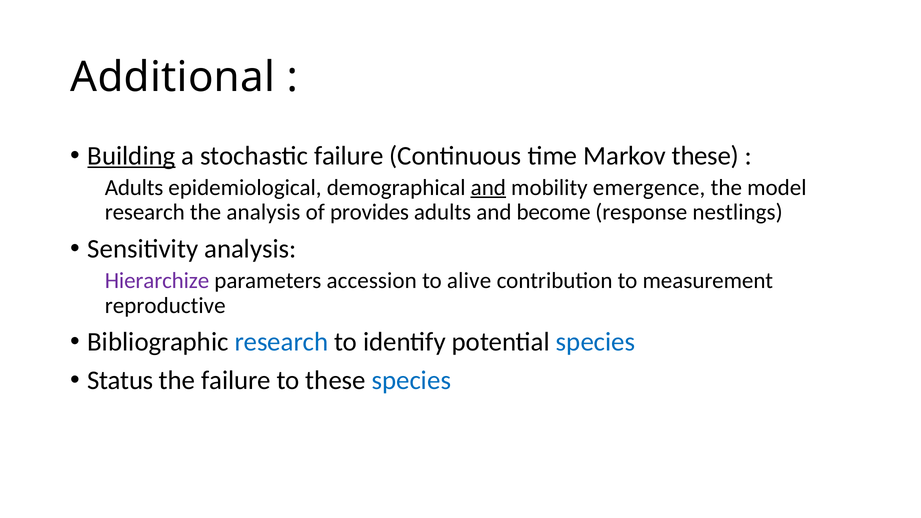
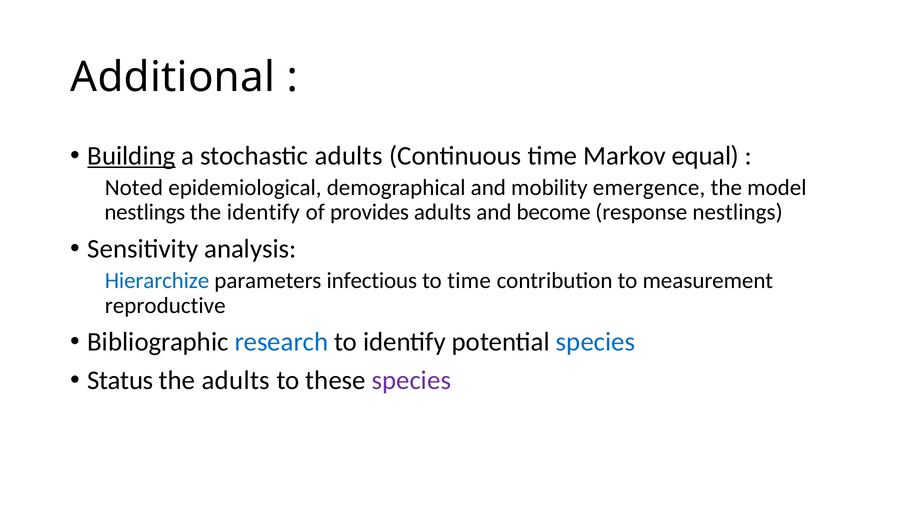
stochastic failure: failure -> adults (349, 156)
Markov these: these -> equal (705, 156)
Adults: Adults -> Noted (134, 187)
and underline: present -> none (488, 187)
research: research -> nestlings (145, 212)
the analysis: analysis -> identify (263, 212)
Hierarchize colour: purple -> blue (157, 281)
accession: accession -> infectious (372, 281)
to alive: alive -> time (469, 281)
the failure: failure -> adults (236, 381)
species colour: blue -> purple (411, 381)
